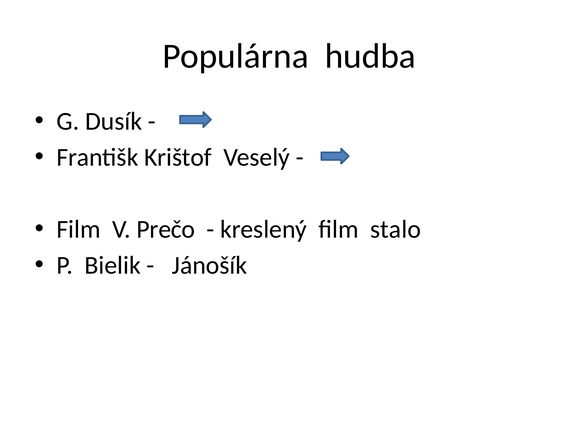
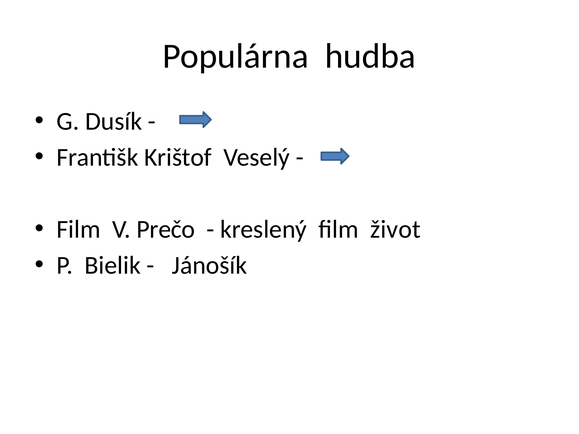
stalo: stalo -> život (395, 230)
